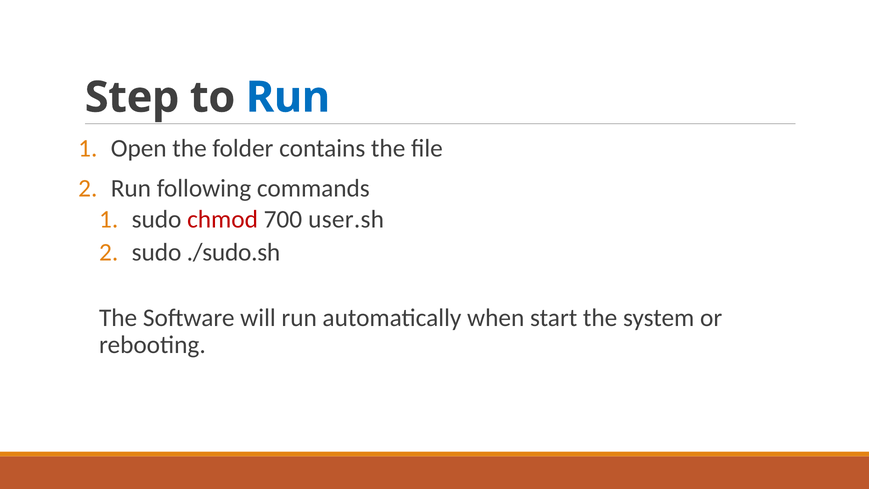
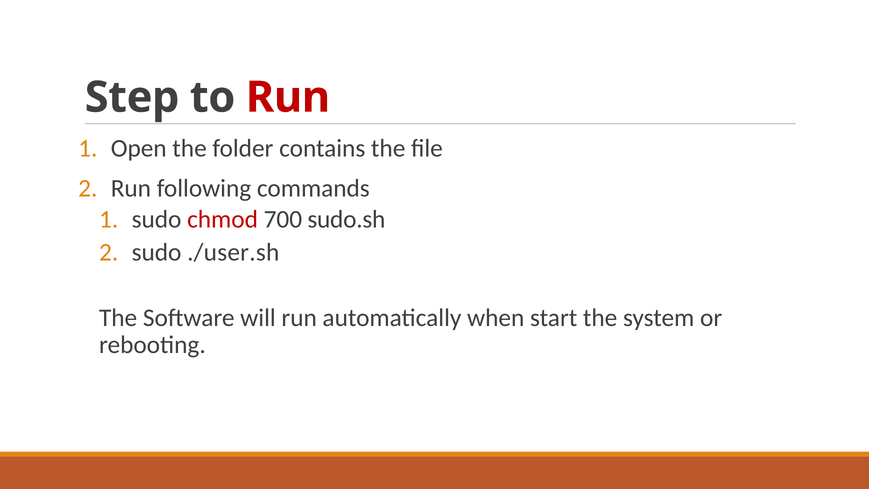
Run colour: blue -> red (288, 97)
user.sh: user.sh -> sudo.sh (346, 219)
./sudo.sh: ./sudo.sh -> ./user.sh (233, 252)
